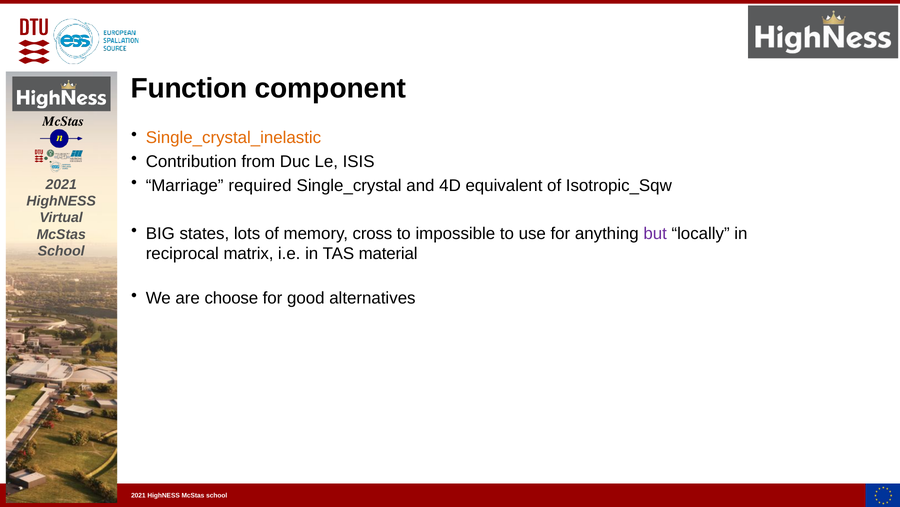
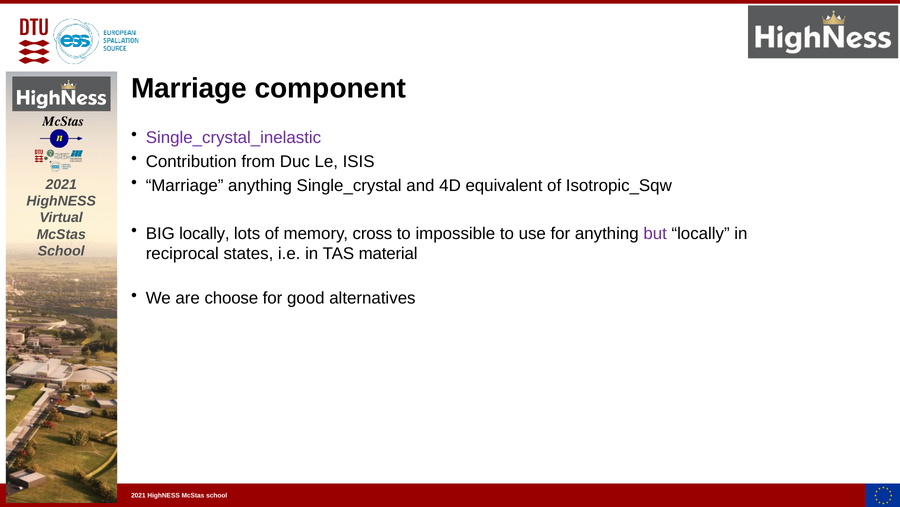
Function: Function -> Marriage (189, 88)
Single_crystal_inelastic colour: orange -> purple (233, 137)
Marriage required: required -> anything (260, 185)
BIG states: states -> locally (204, 234)
matrix: matrix -> states (248, 254)
